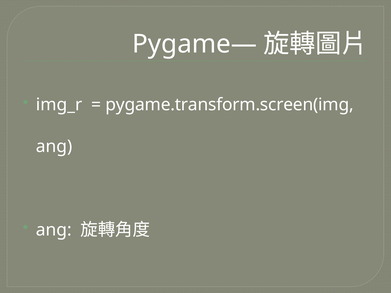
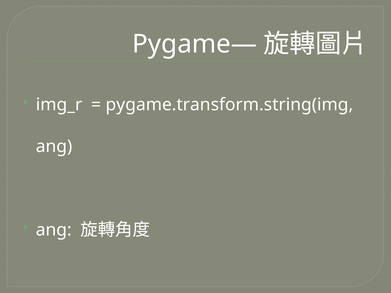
pygame.transform.screen(img: pygame.transform.screen(img -> pygame.transform.string(img (229, 105)
